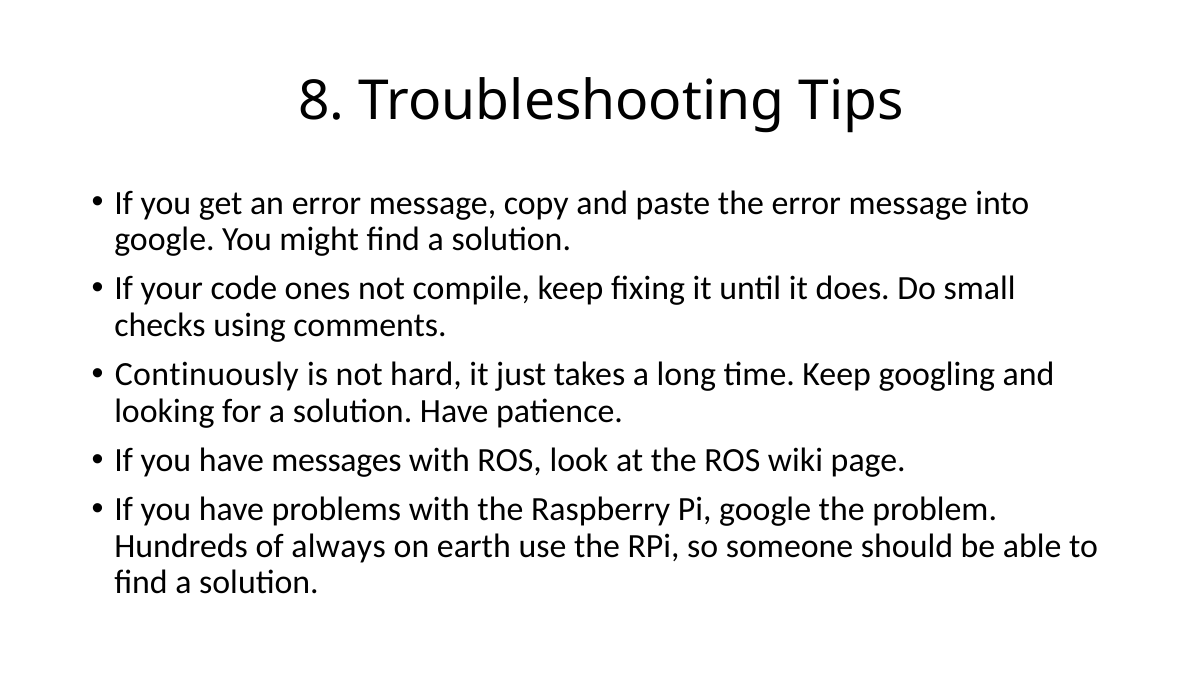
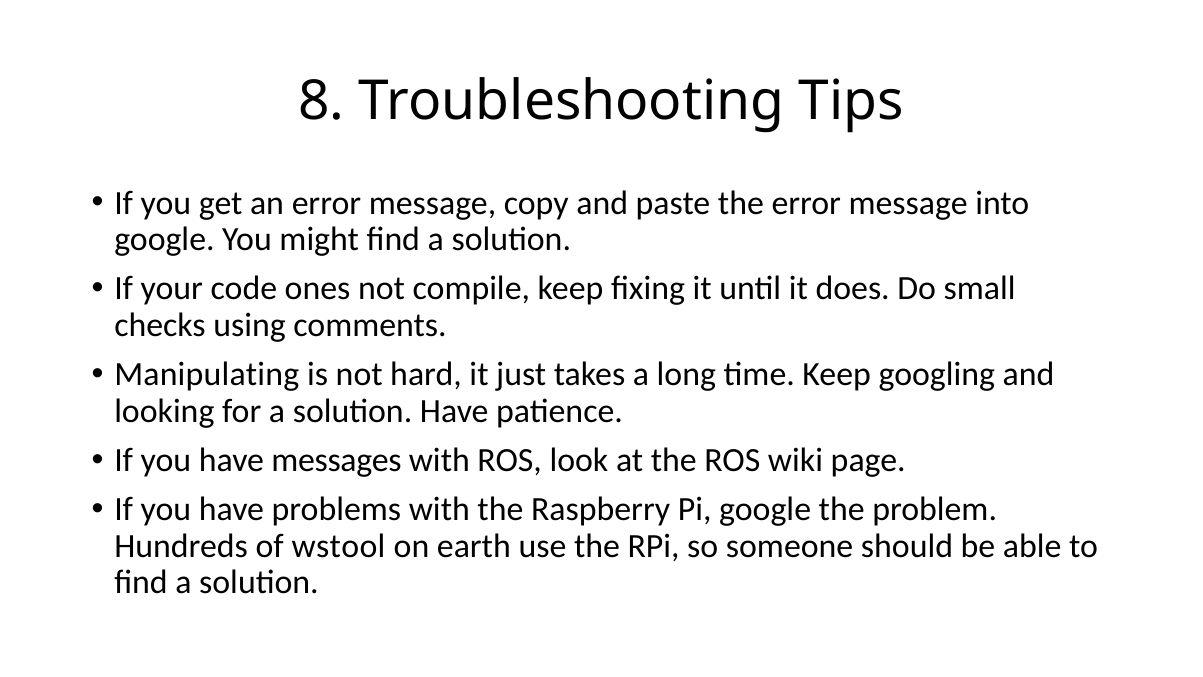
Continuously: Continuously -> Manipulating (207, 374)
always: always -> wstool (339, 546)
